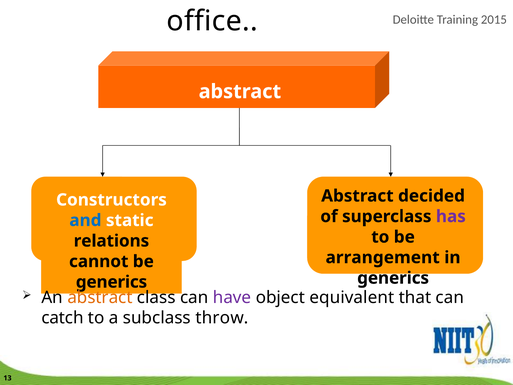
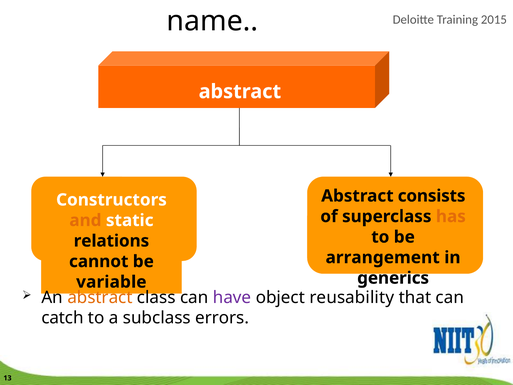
office: office -> name (212, 21)
decided: decided -> consists (432, 196)
has colour: purple -> orange (451, 216)
and colour: blue -> orange (85, 220)
generics: generics -> variable (111, 282)
equivalent: equivalent -> reusability (352, 297)
throw: throw -> errors (222, 318)
